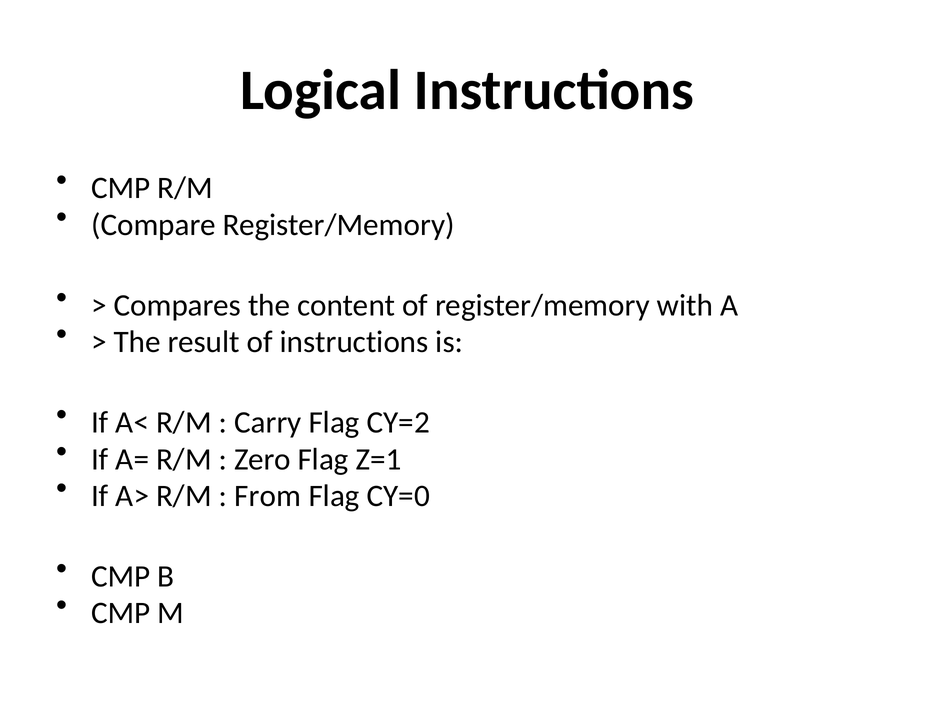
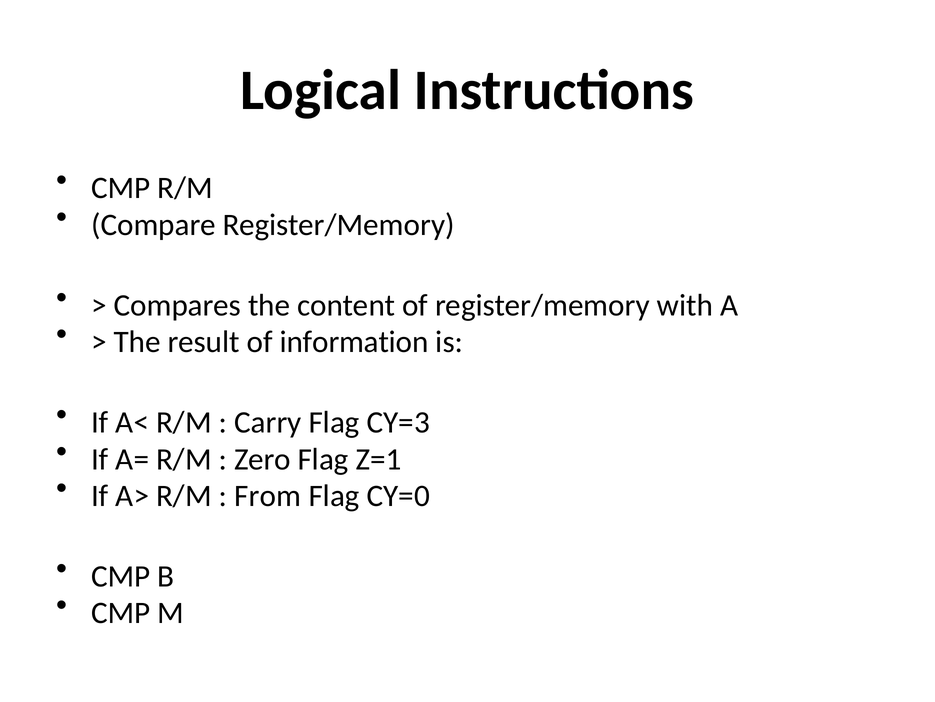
of instructions: instructions -> information (354, 342)
CY=2: CY=2 -> CY=3 (398, 422)
